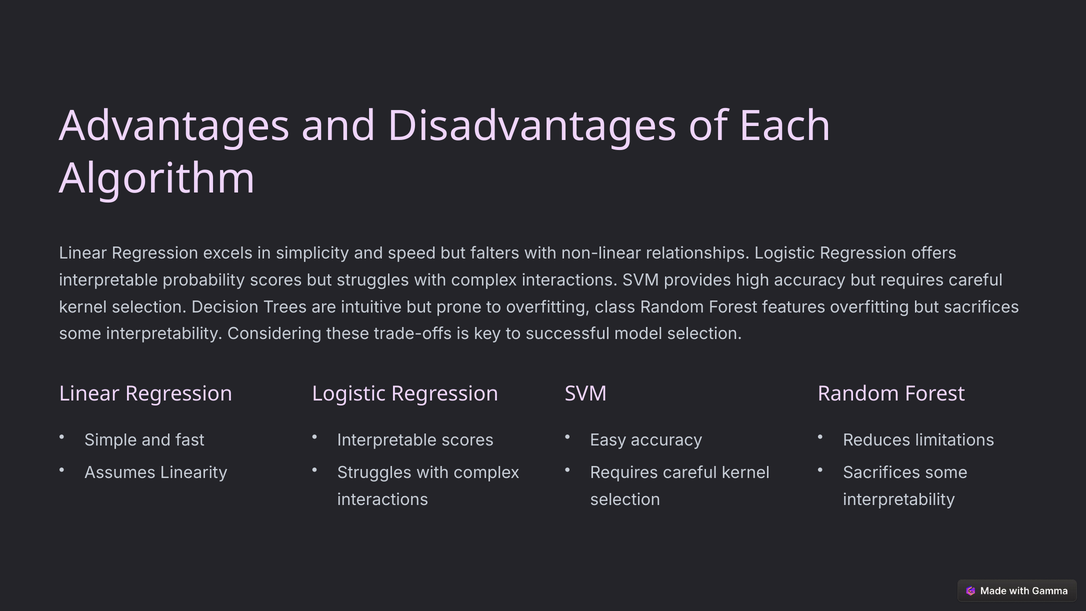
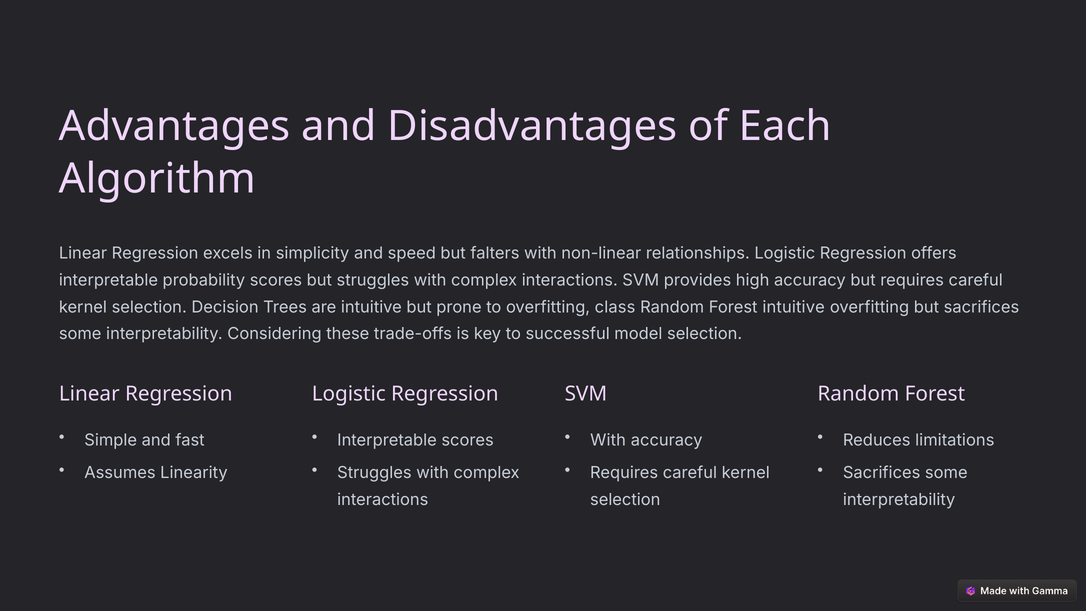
Forest features: features -> intuitive (794, 307)
Easy: Easy -> With (608, 440)
